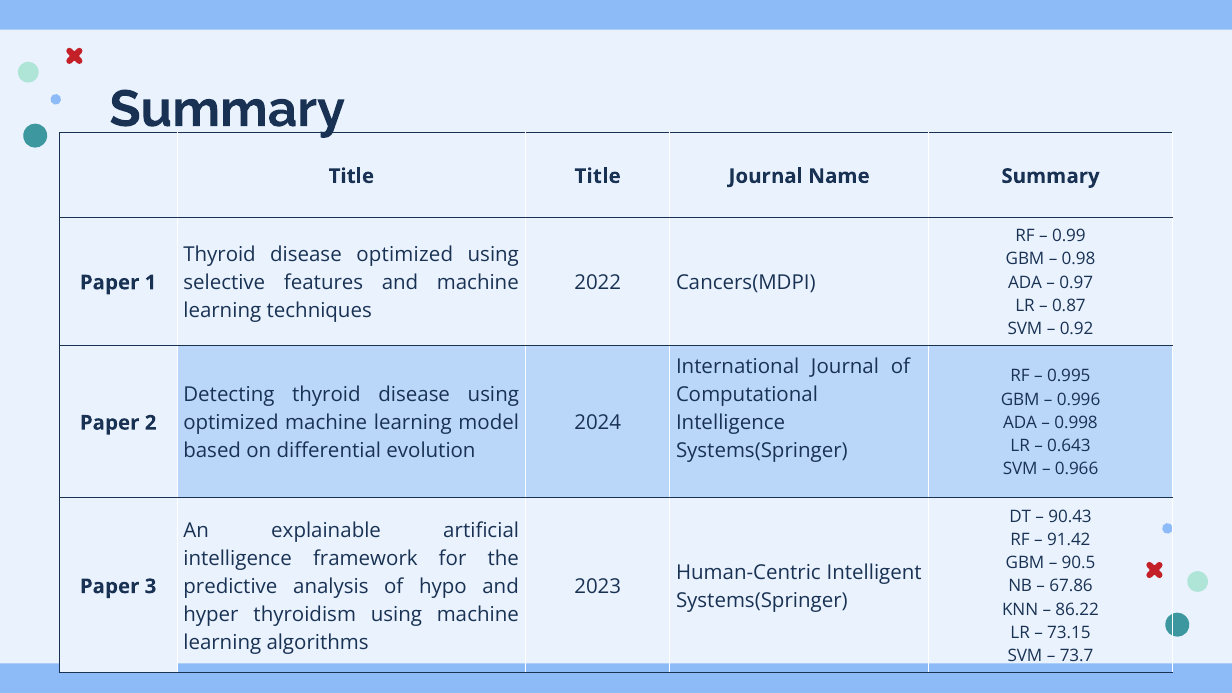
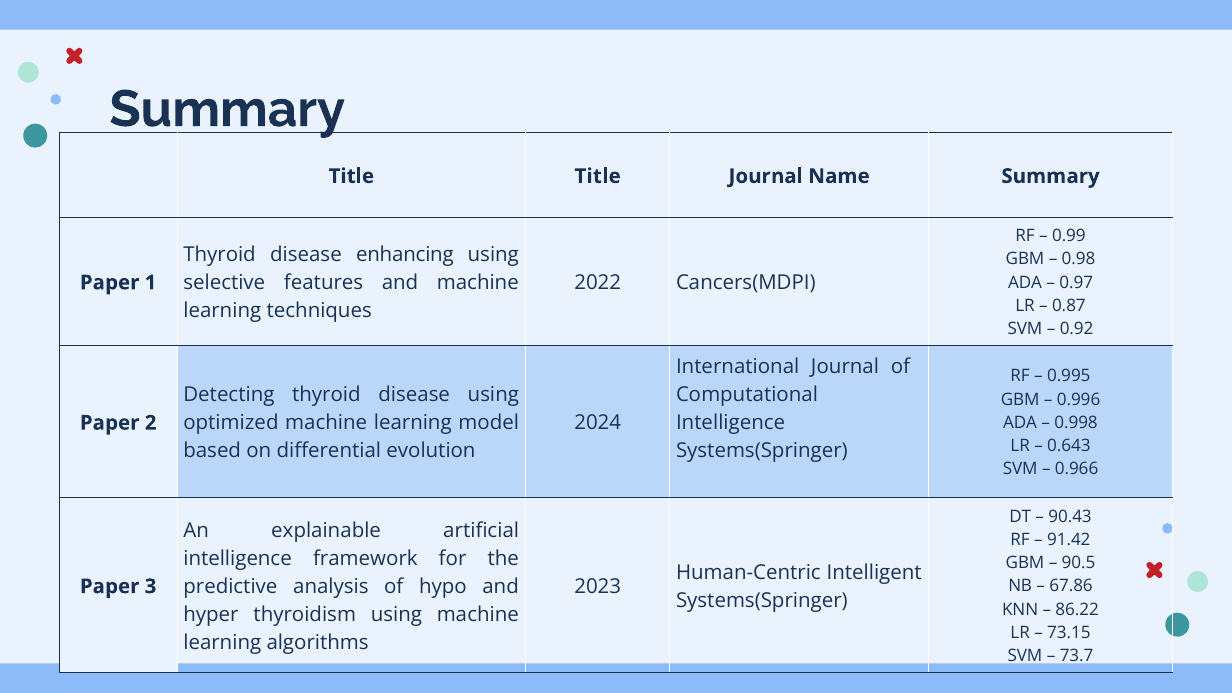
disease optimized: optimized -> enhancing (405, 255)
